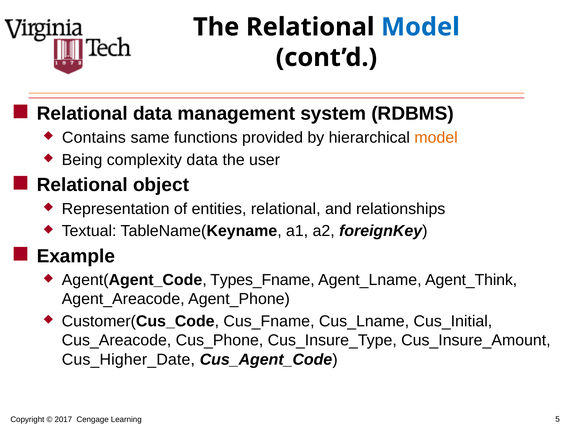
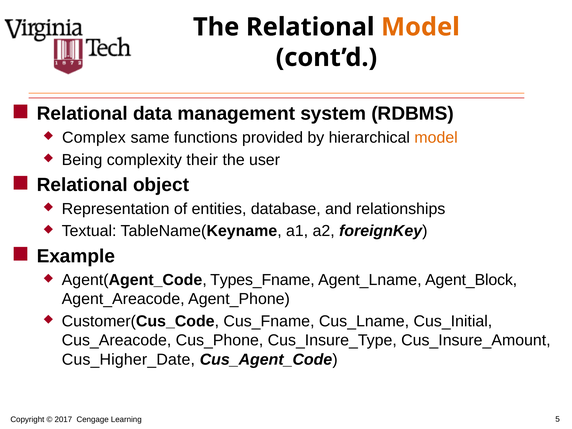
Model colour: blue -> orange (420, 27)
Contains: Contains -> Complex (94, 138)
complexity data: data -> their (202, 160)
entities relational: relational -> database (286, 209)
Agent_Think: Agent_Think -> Agent_Block (471, 280)
